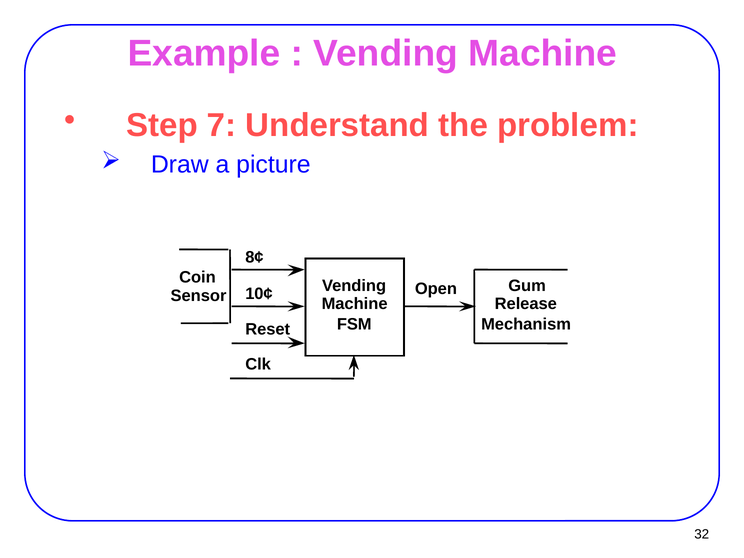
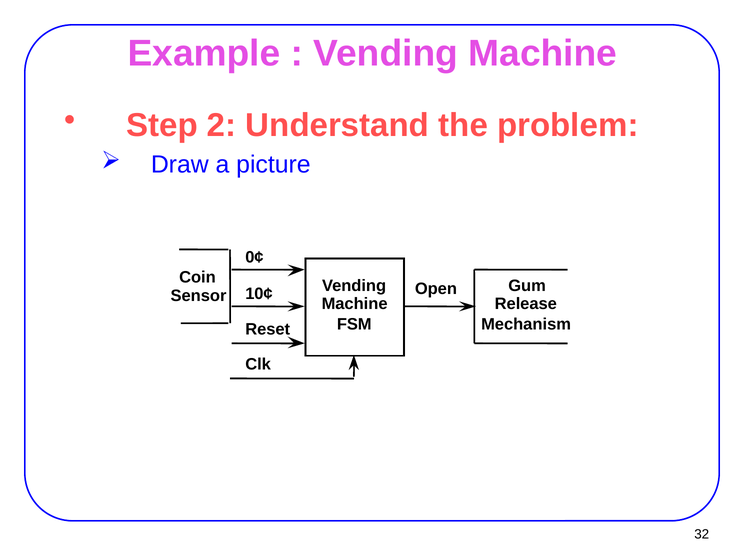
7: 7 -> 2 (222, 125)
8¢: 8¢ -> 0¢ (254, 257)
